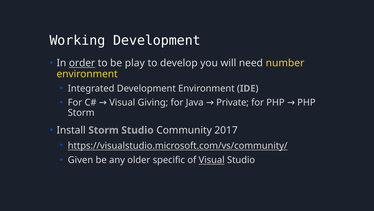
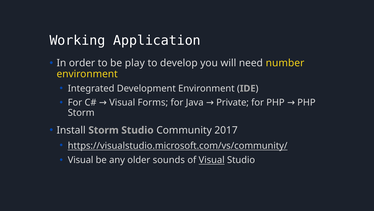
Working Development: Development -> Application (157, 40)
order underline: present -> none (82, 63)
Giving: Giving -> Forms (153, 102)
Given: Given -> Visual (81, 160)
specific: specific -> sounds (169, 160)
